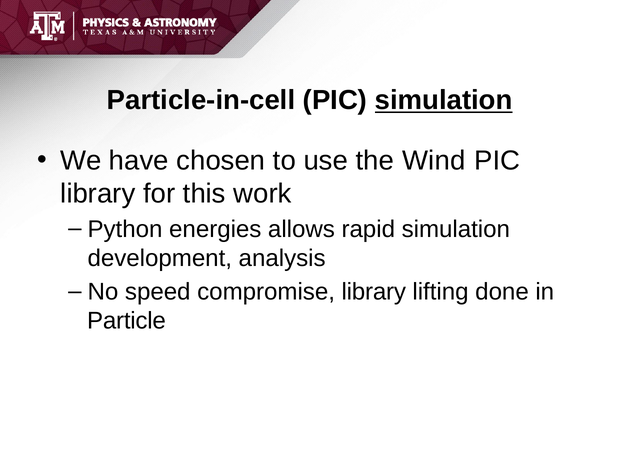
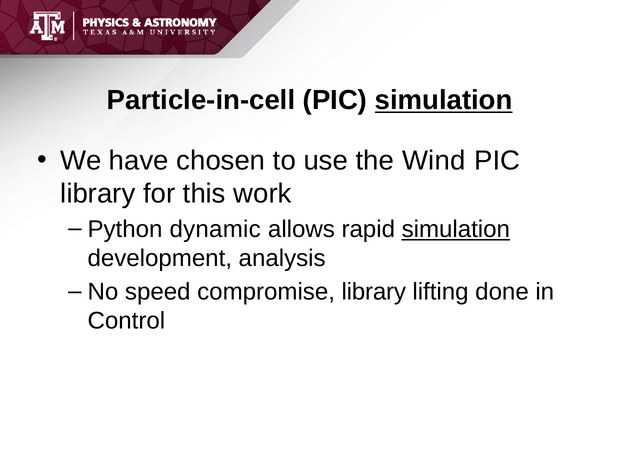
energies: energies -> dynamic (215, 229)
simulation underline: none -> present (456, 229)
Particle: Particle -> Control (126, 321)
